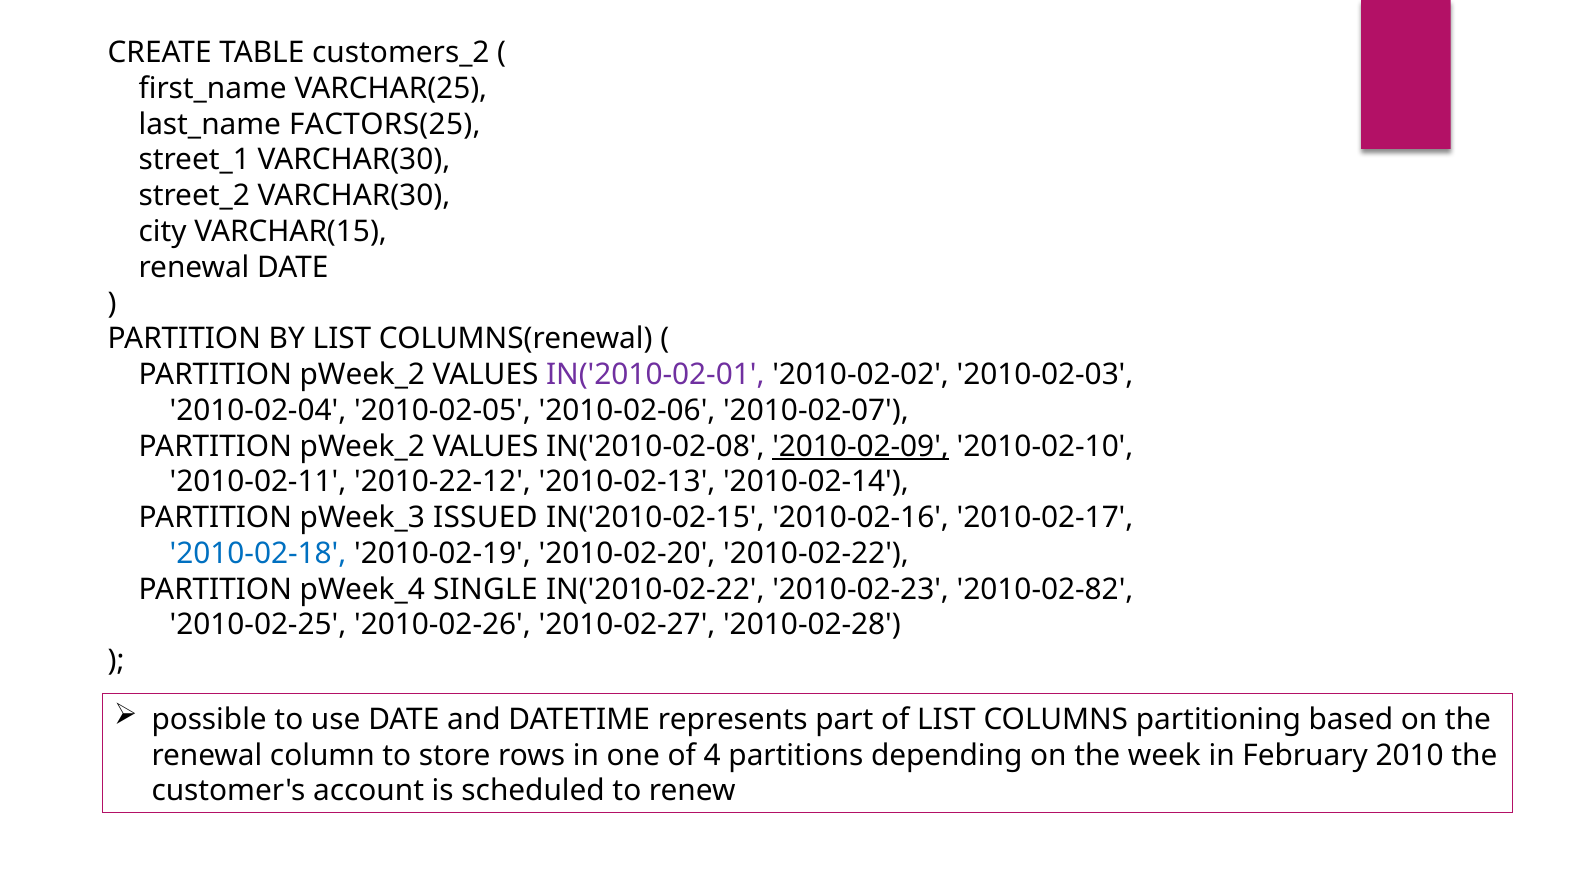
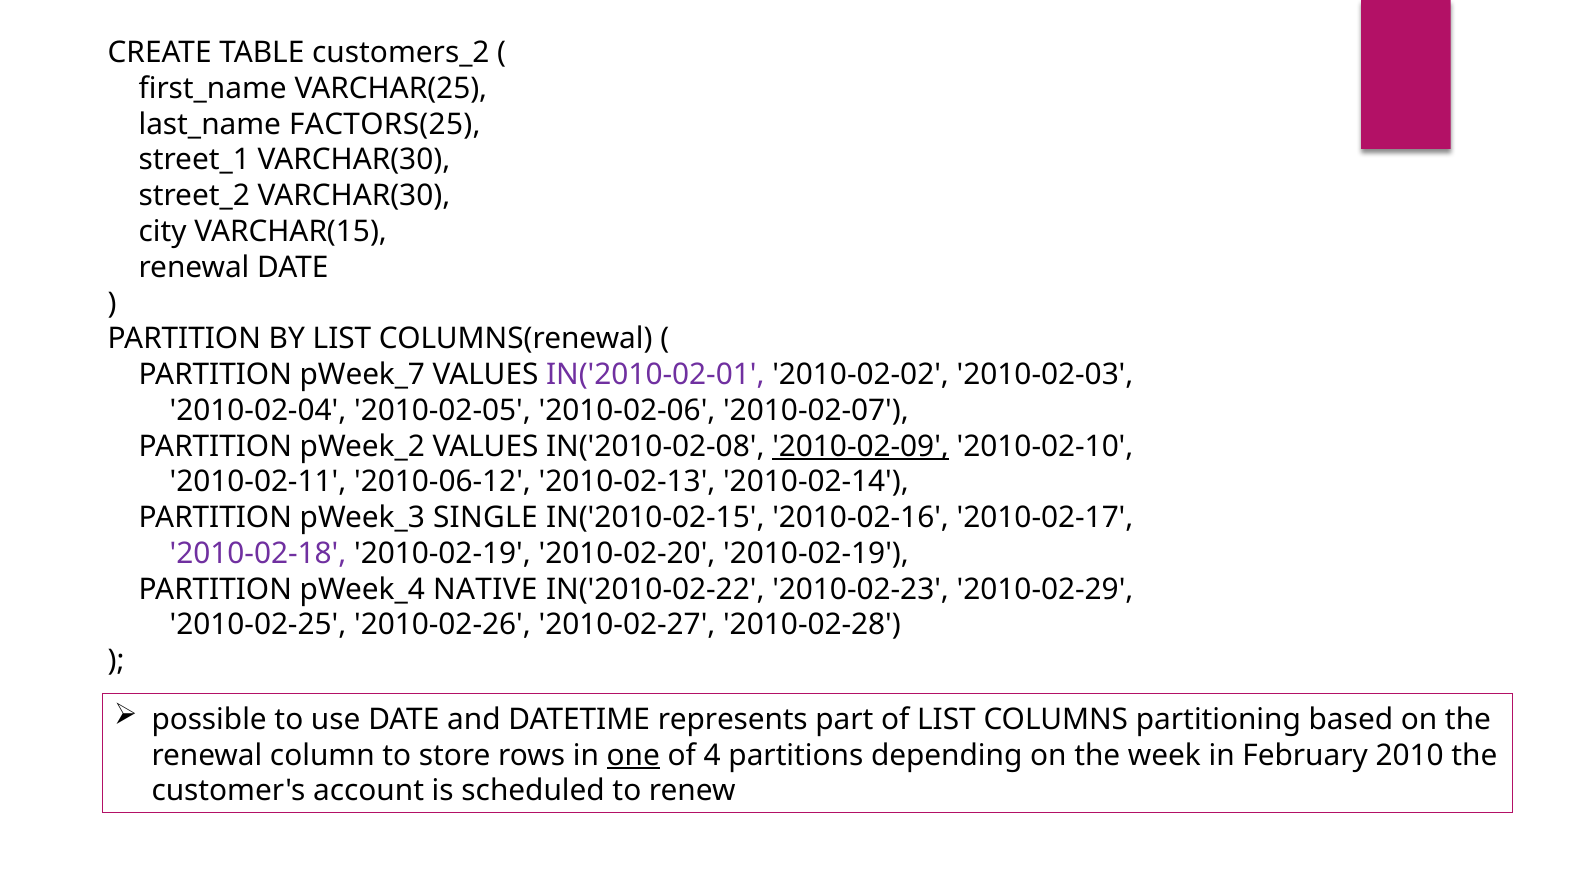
pWeek_2: pWeek_2 -> pWeek_7 (362, 375)
2010-22-12: 2010-22-12 -> 2010-06-12 (443, 482)
ISSUED: ISSUED -> SINGLE (485, 518)
2010-02-18 colour: blue -> purple (258, 554)
2010-02-20 2010-02-22: 2010-02-22 -> 2010-02-19 (816, 554)
SINGLE: SINGLE -> NATIVE (485, 590)
2010-02-82: 2010-02-82 -> 2010-02-29 (1045, 590)
one underline: none -> present (633, 756)
